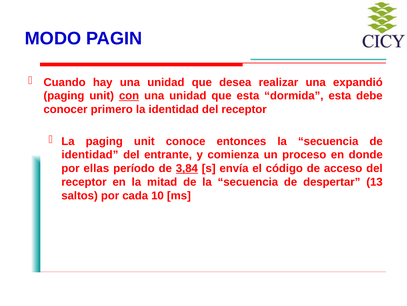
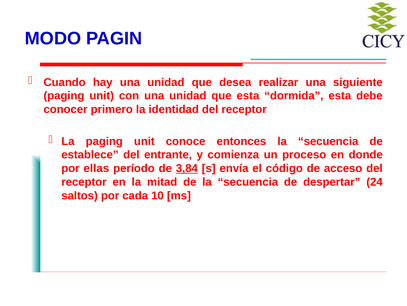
expandió: expandió -> siguiente (358, 82)
con underline: present -> none (129, 96)
identidad: identidad -> establece (90, 154)
13: 13 -> 24 (375, 182)
